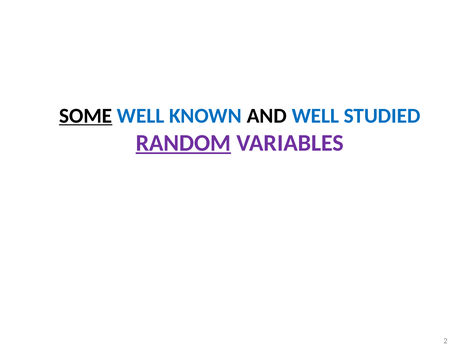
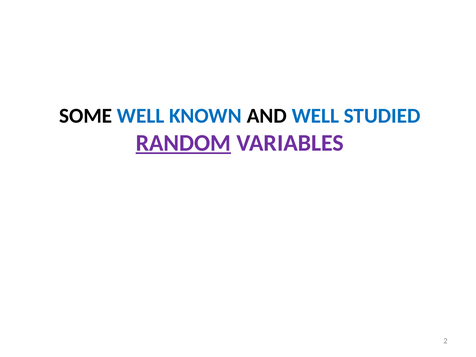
SOME underline: present -> none (86, 116)
